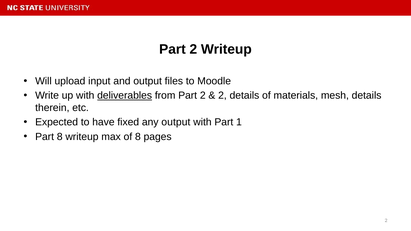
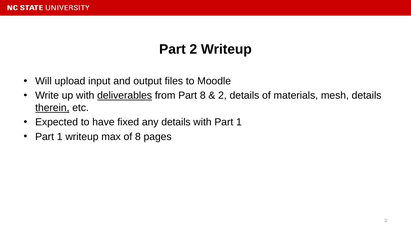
from Part 2: 2 -> 8 (203, 96)
therein underline: none -> present (52, 108)
any output: output -> details (176, 122)
8: 8 -> 1 (60, 137)
